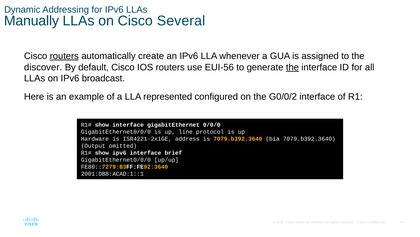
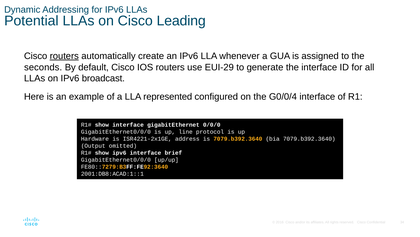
Manually: Manually -> Potential (31, 21)
Several: Several -> Leading (181, 21)
discover: discover -> seconds (43, 67)
EUI-56: EUI-56 -> EUI-29 (219, 67)
the underline: present -> none (292, 67)
G0/0/2: G0/0/2 -> G0/0/4 (283, 96)
